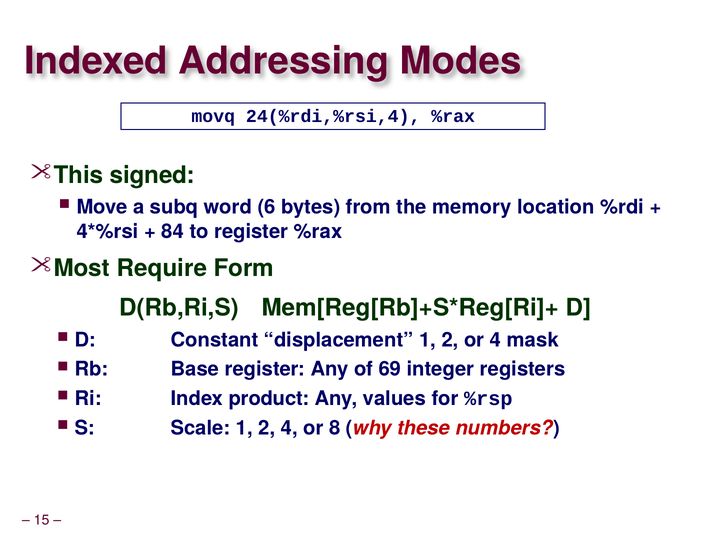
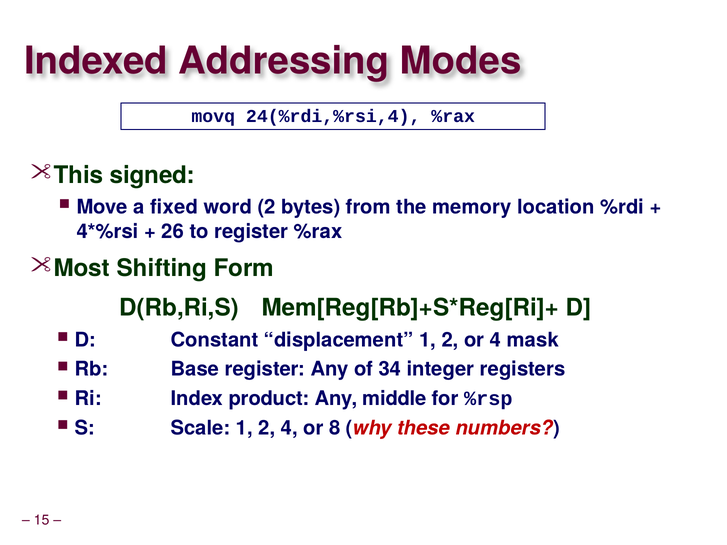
subq: subq -> fixed (174, 207)
word 6: 6 -> 2 (267, 207)
84: 84 -> 26 (173, 231)
Require: Require -> Shifting (162, 268)
69: 69 -> 34 (390, 369)
values: values -> middle (395, 399)
